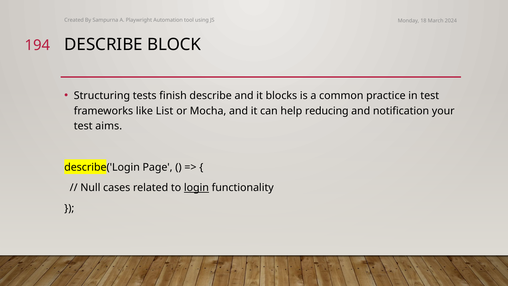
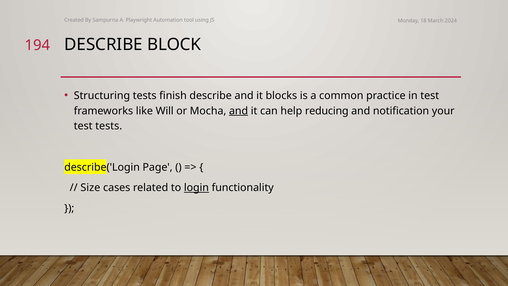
List: List -> Will (165, 111)
and underline: none -> present (239, 111)
test aims: aims -> tests (109, 126)
Null: Null -> Size (90, 188)
